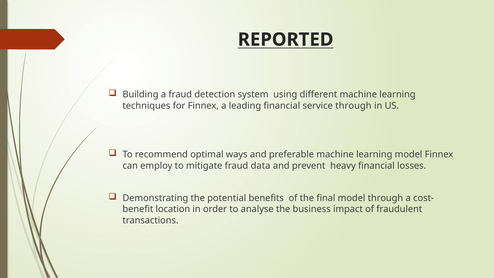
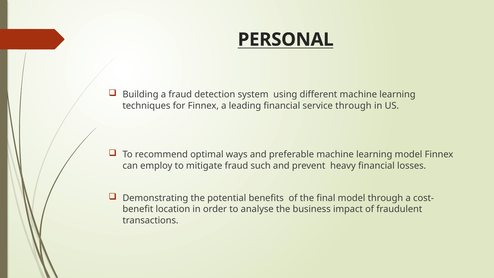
REPORTED: REPORTED -> PERSONAL (286, 40)
data: data -> such (261, 166)
